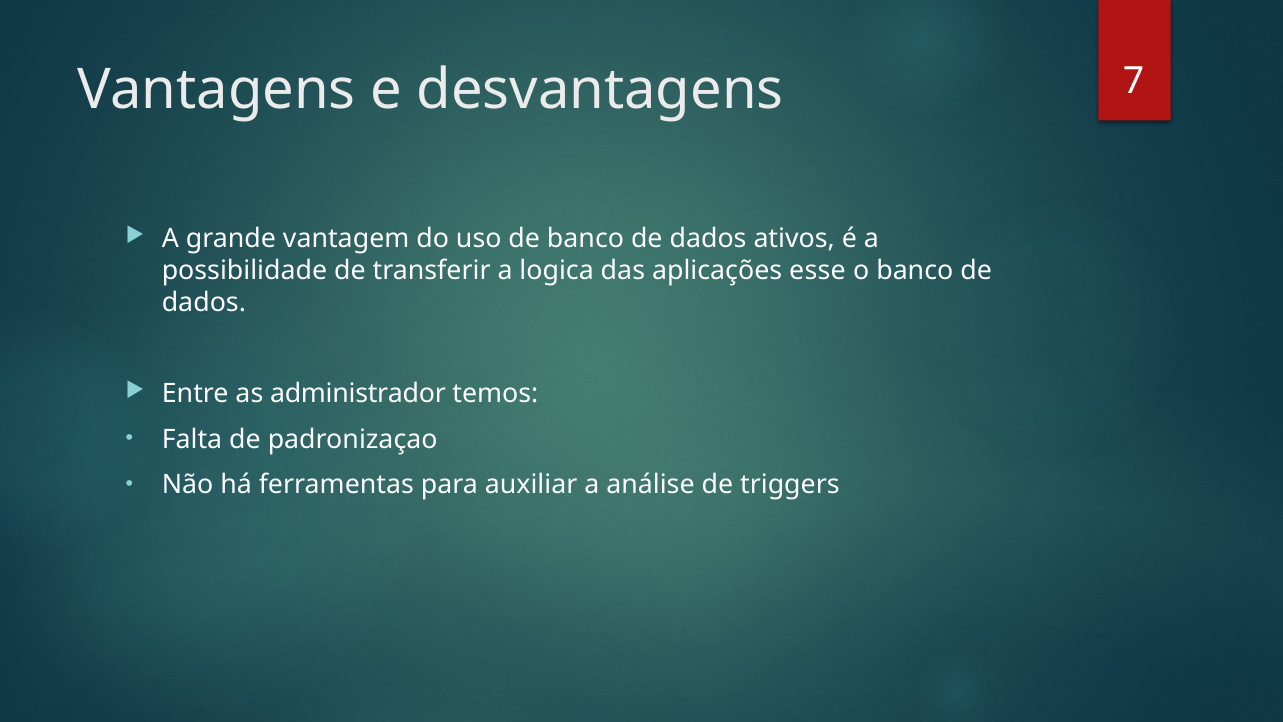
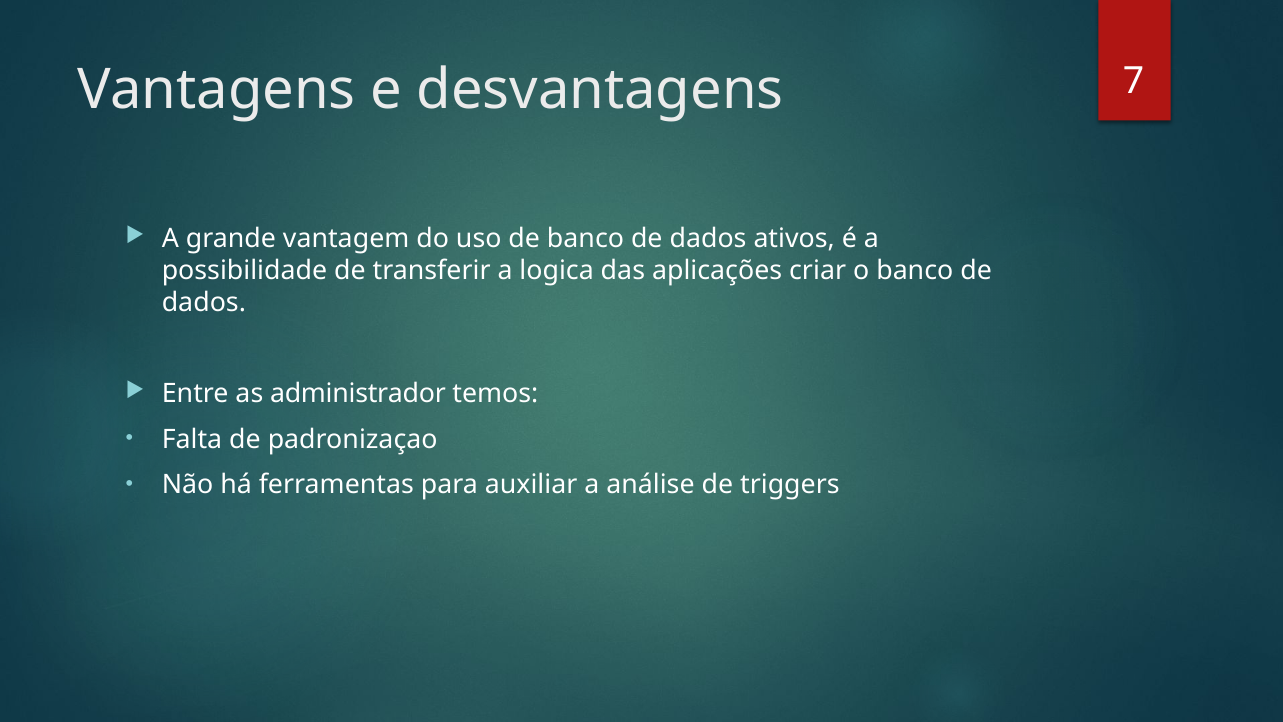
esse: esse -> criar (818, 271)
